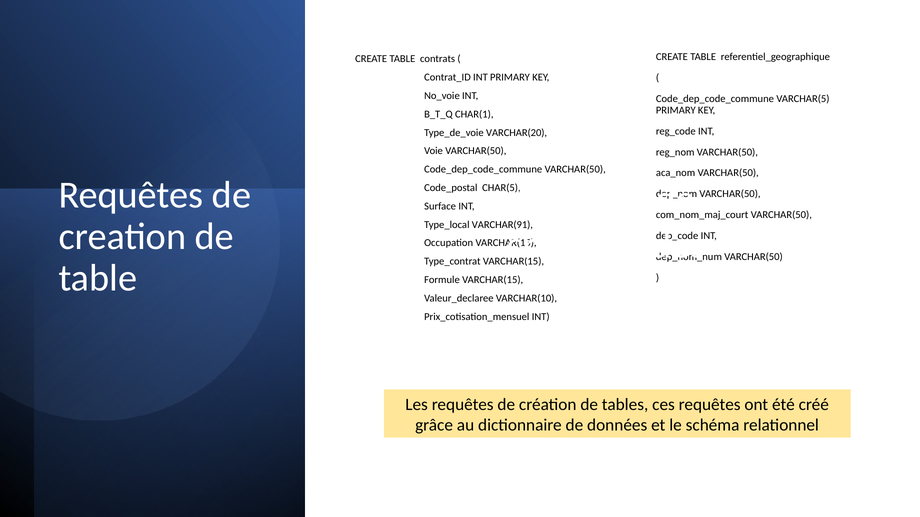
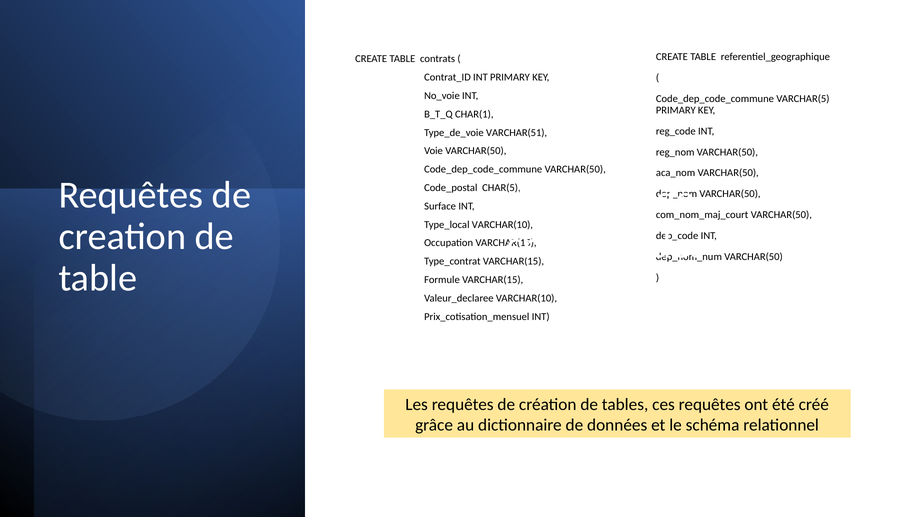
VARCHAR(20: VARCHAR(20 -> VARCHAR(51 (517, 133)
Type_local VARCHAR(91: VARCHAR(91 -> VARCHAR(10 (502, 225)
